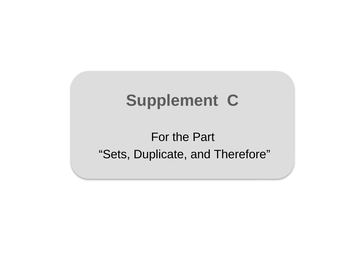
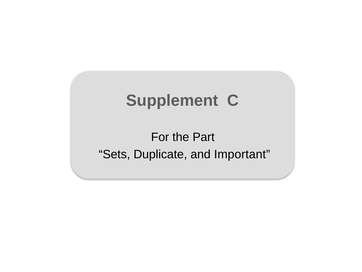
Therefore: Therefore -> Important (242, 154)
